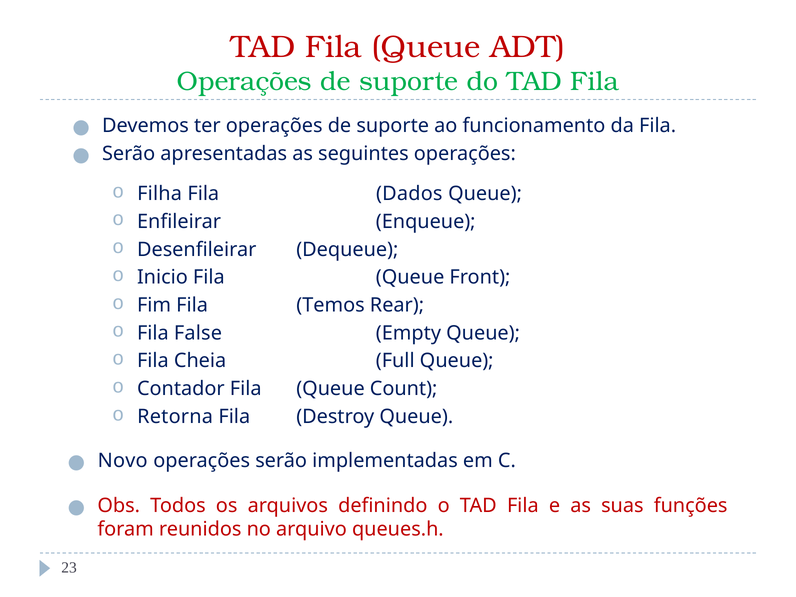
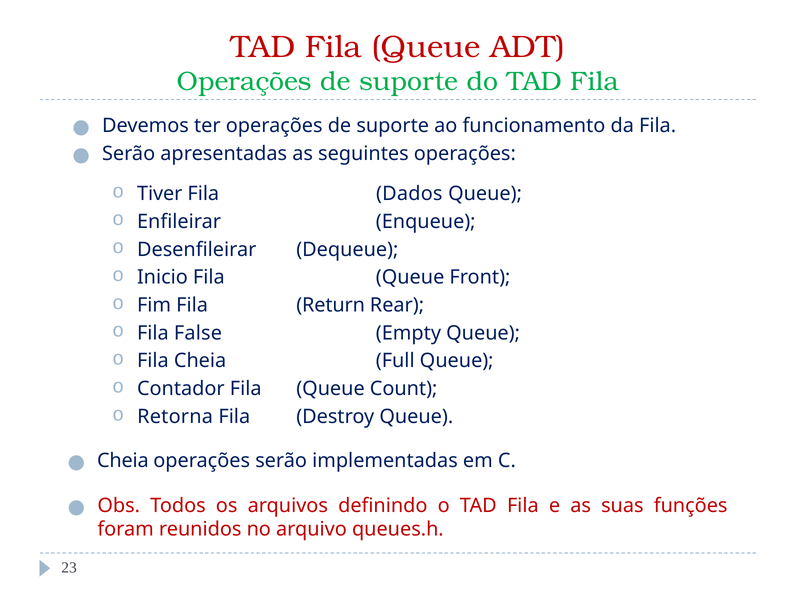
Filha: Filha -> Tiver (160, 194)
Temos: Temos -> Return (331, 305)
Novo: Novo -> Cheia (123, 461)
